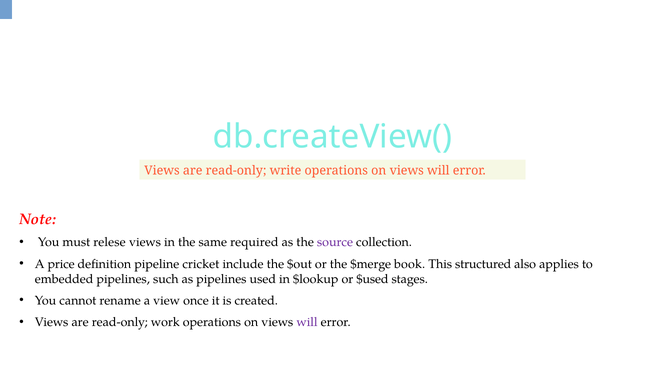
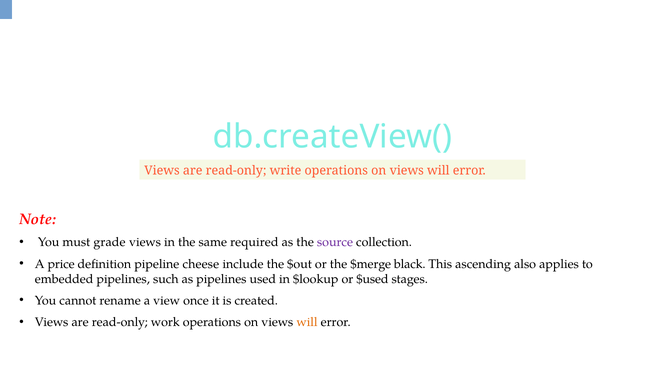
relese: relese -> grade (109, 242)
cricket: cricket -> cheese (201, 264)
book: book -> black (410, 264)
structured: structured -> ascending (483, 264)
will colour: purple -> orange (307, 322)
